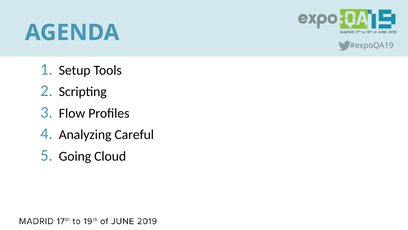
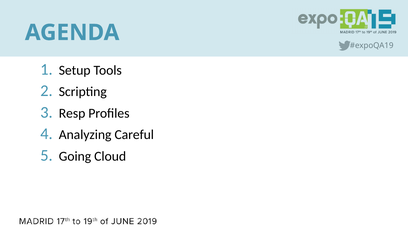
Flow: Flow -> Resp (72, 113)
